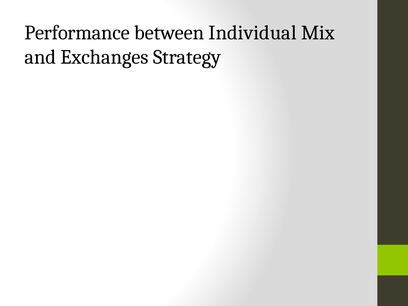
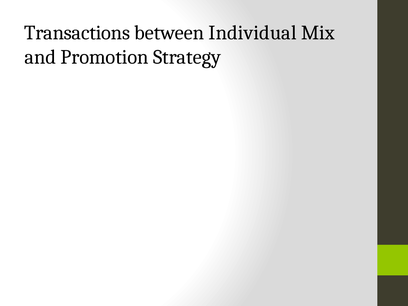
Performance: Performance -> Transactions (77, 33)
Exchanges: Exchanges -> Promotion (105, 57)
